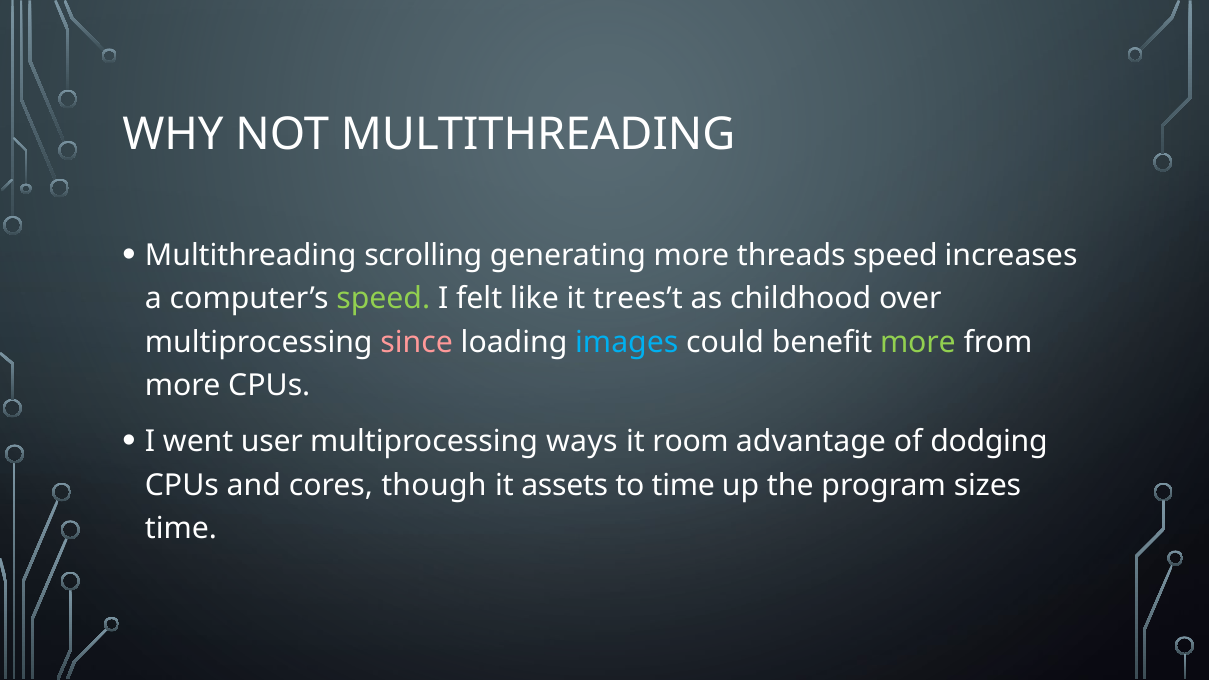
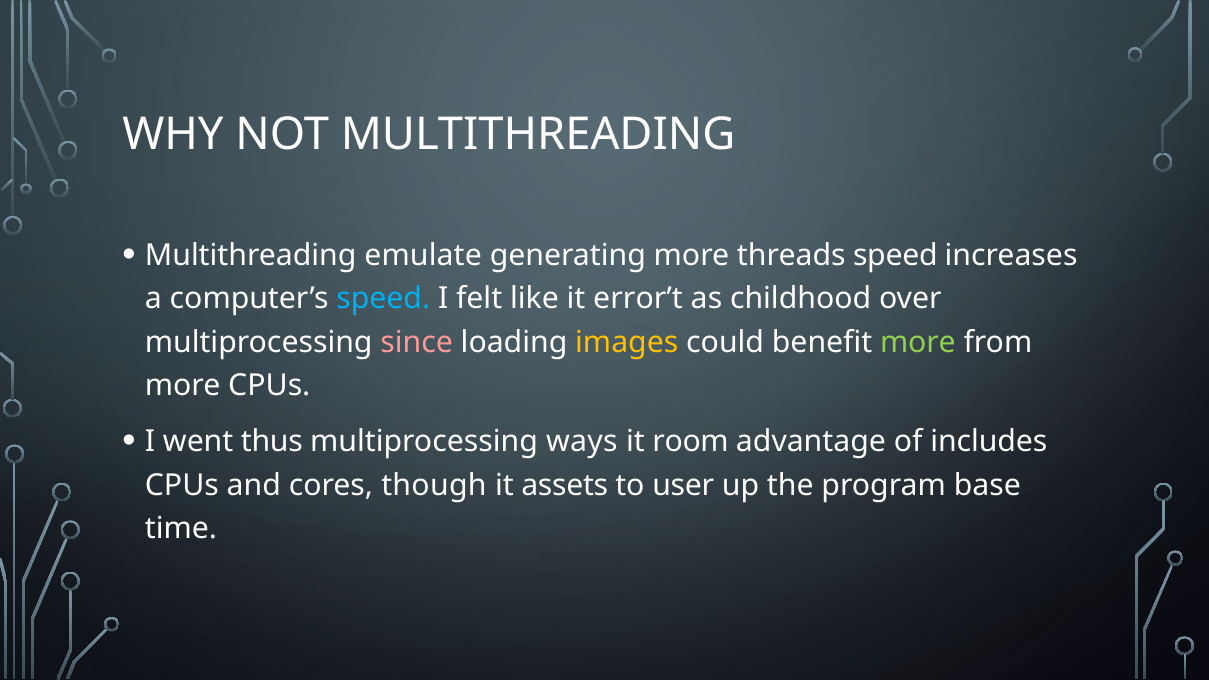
scrolling: scrolling -> emulate (423, 255)
speed colour: light green -> light blue (383, 299)
trees’t: trees’t -> error’t (638, 299)
images colour: light blue -> yellow (627, 342)
user: user -> thus (272, 442)
dodging: dodging -> includes (989, 442)
to time: time -> user (683, 485)
sizes: sizes -> base (987, 485)
